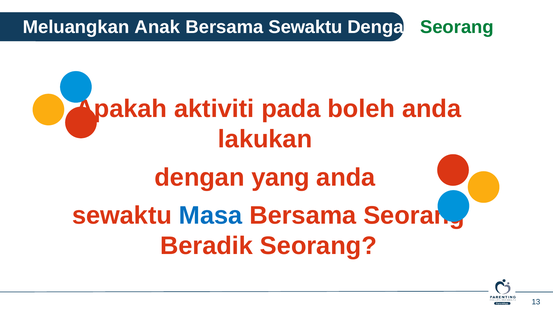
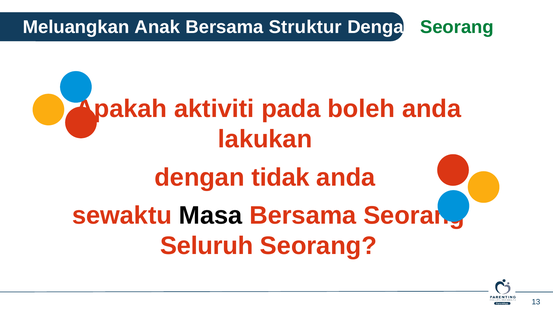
Bersama Sewaktu: Sewaktu -> Struktur (305, 27)
yang: yang -> tidak (281, 177)
Masa colour: blue -> black (211, 215)
Beradik: Beradik -> Seluruh (207, 246)
